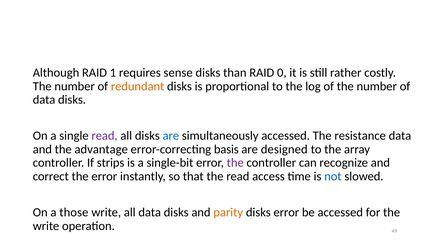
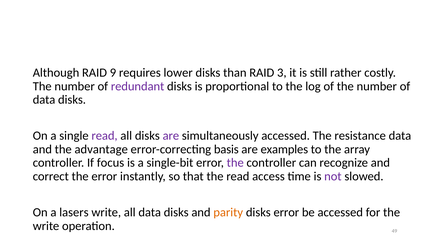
1: 1 -> 9 (113, 73)
sense: sense -> lower (178, 73)
0: 0 -> 3 (282, 73)
redundant colour: orange -> purple (138, 86)
are colour: blue -> purple (171, 136)
designed: designed -> examples (284, 149)
strips: strips -> focus (111, 163)
not colour: blue -> purple (333, 176)
those: those -> lasers (74, 212)
